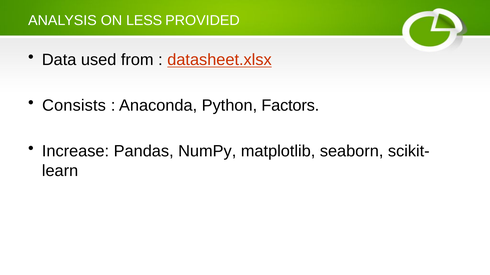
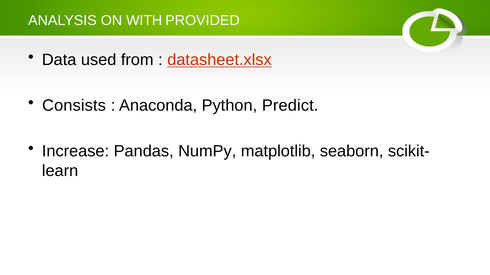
LESS: LESS -> WITH (144, 20)
Factors: Factors -> Predict (290, 106)
